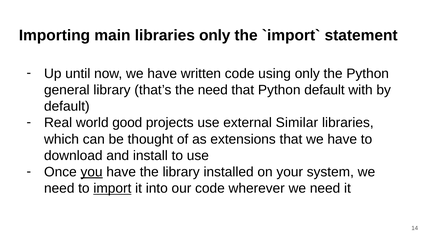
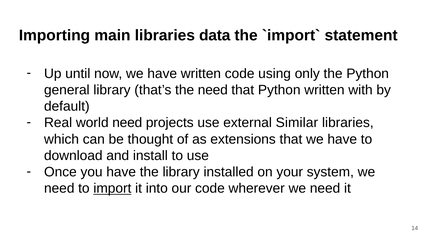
libraries only: only -> data (215, 35)
Python default: default -> written (324, 90)
world good: good -> need (127, 123)
you underline: present -> none (92, 172)
